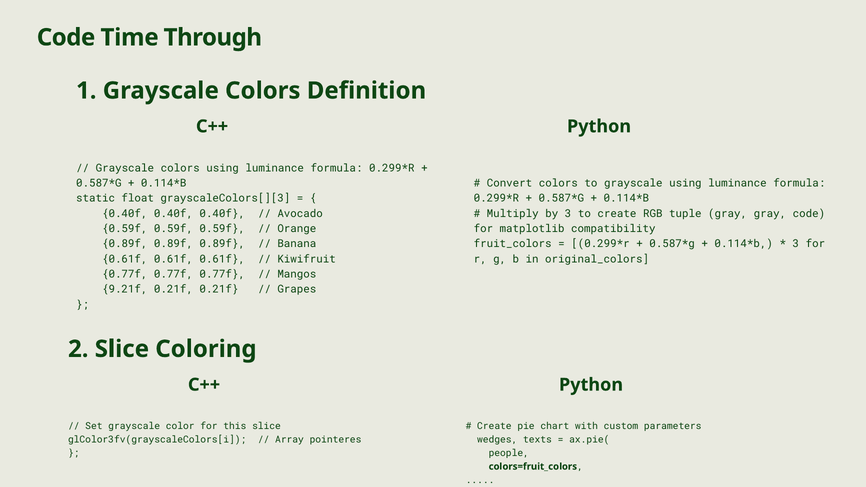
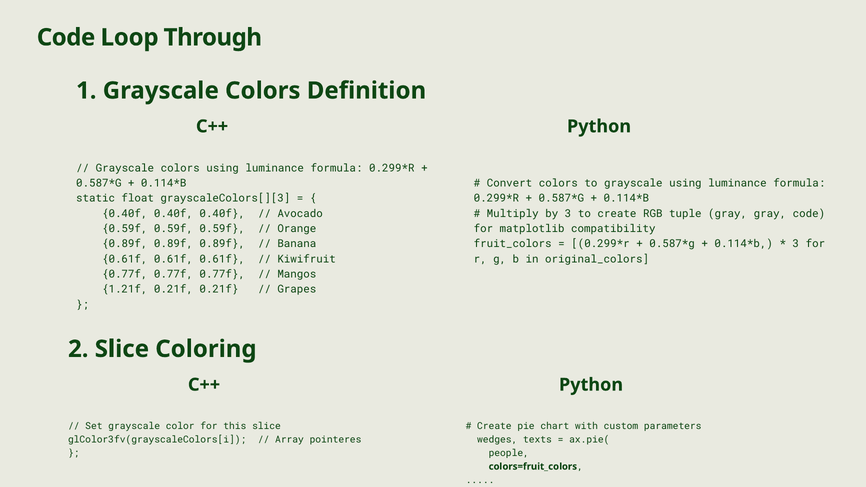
Time: Time -> Loop (130, 37)
9.21f: 9.21f -> 1.21f (125, 289)
